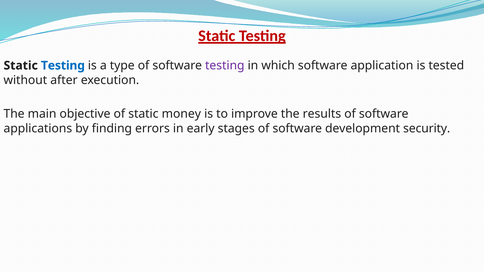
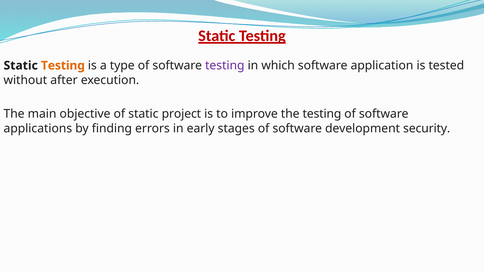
Testing colour: blue -> orange (63, 66)
money: money -> project (181, 114)
the results: results -> testing (322, 114)
